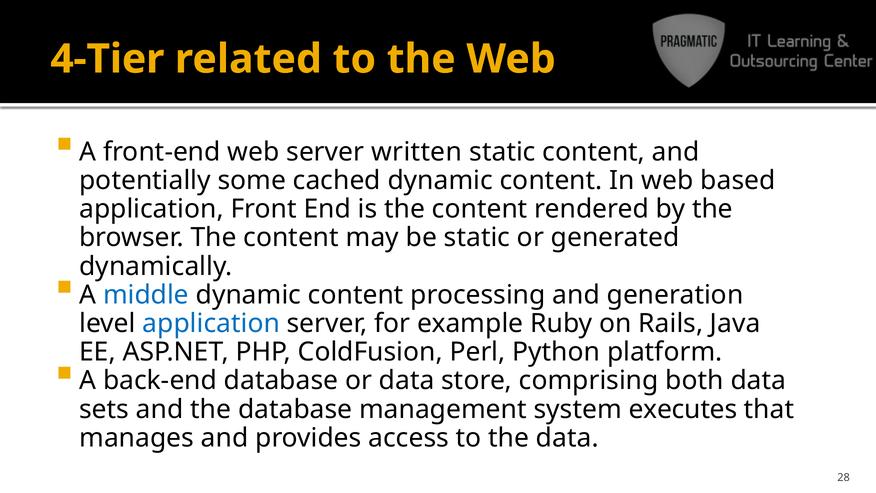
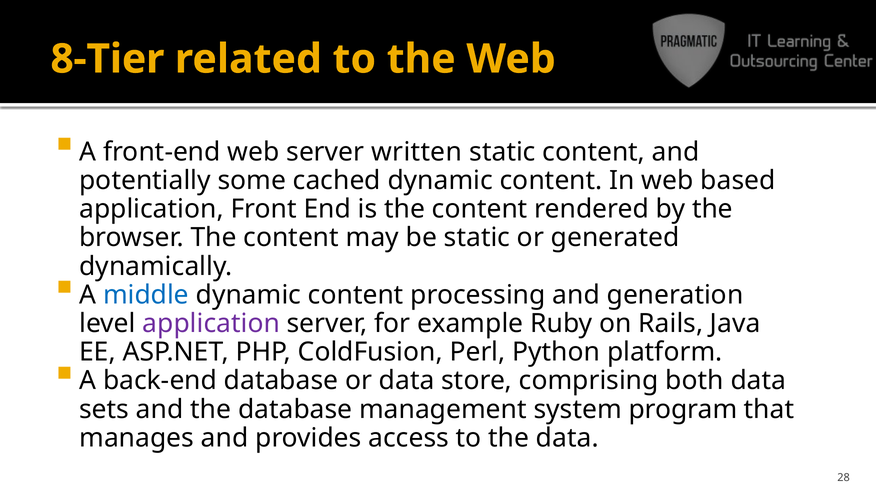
4-Tier: 4-Tier -> 8-Tier (107, 59)
application colour: blue -> purple (211, 323)
executes: executes -> program (683, 409)
